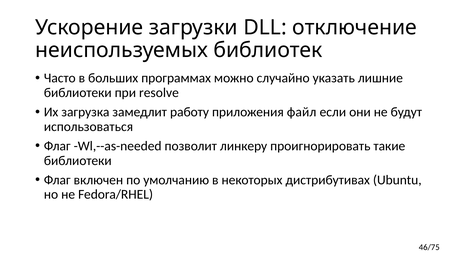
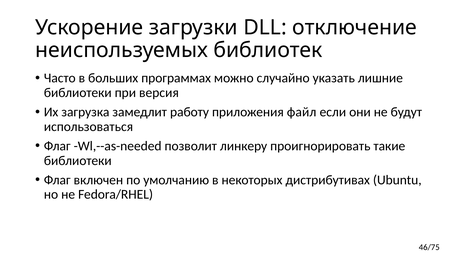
resolve: resolve -> версия (159, 93)
